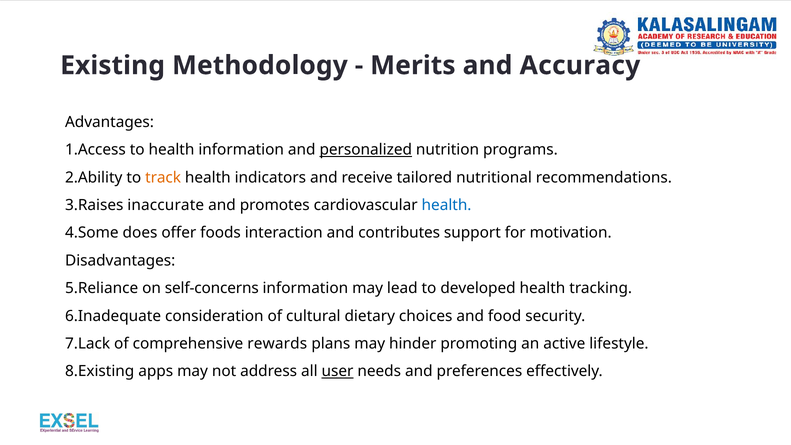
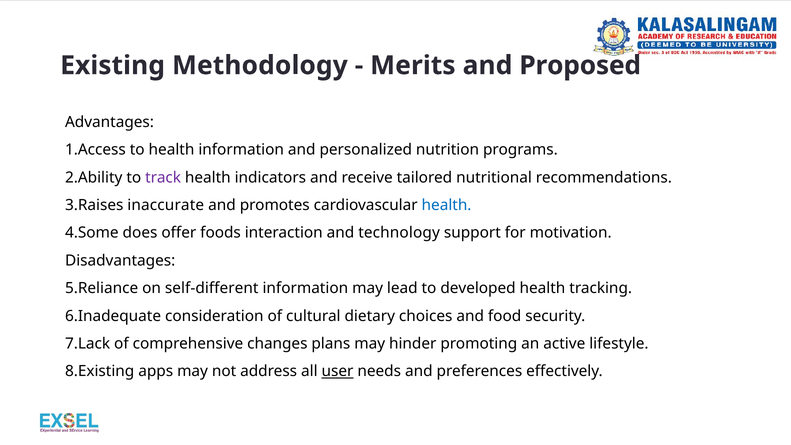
Accuracy: Accuracy -> Proposed (580, 65)
personalized underline: present -> none (366, 150)
track colour: orange -> purple (163, 177)
contributes: contributes -> technology (399, 233)
self-concerns: self-concerns -> self-different (212, 288)
rewards: rewards -> changes (277, 344)
